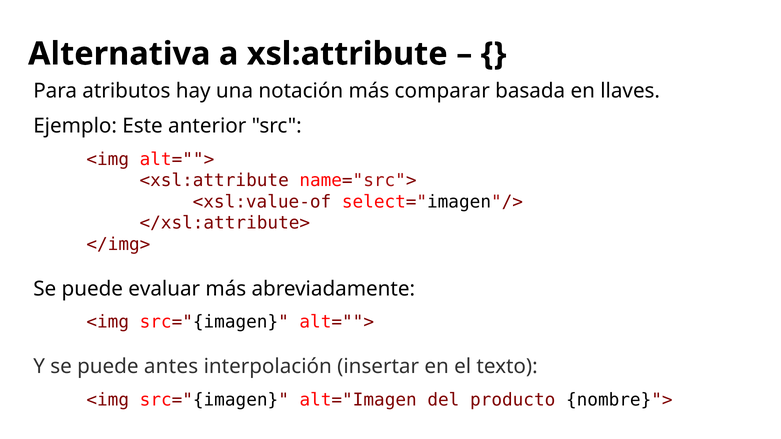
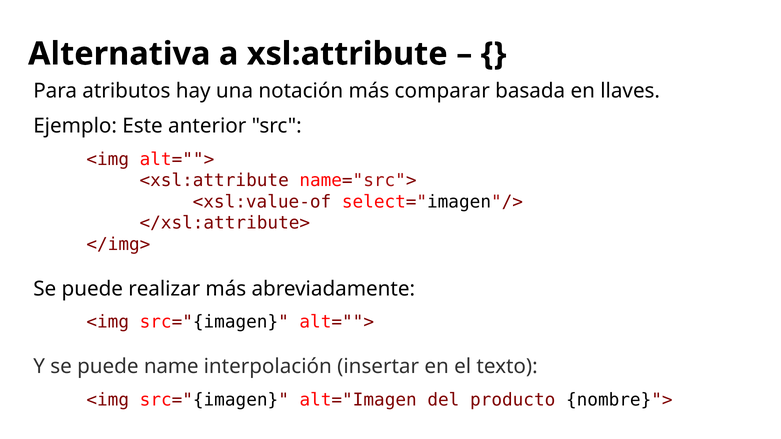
evaluar: evaluar -> realizar (164, 289)
antes: antes -> name (171, 367)
